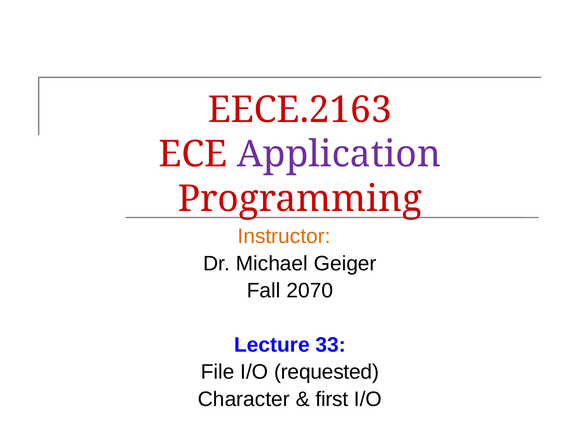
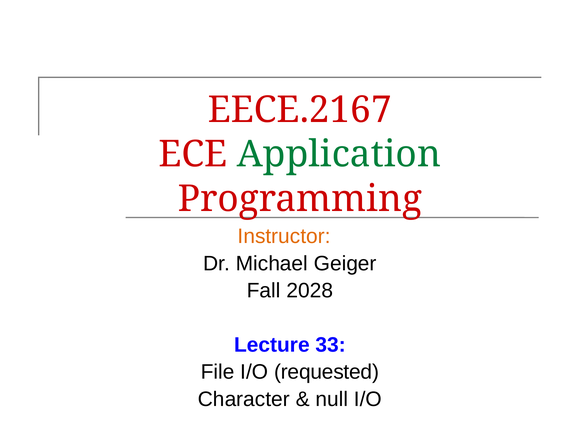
EECE.2163: EECE.2163 -> EECE.2167 (300, 110)
Application colour: purple -> green (339, 154)
2070: 2070 -> 2028 (310, 291)
first: first -> null (332, 399)
